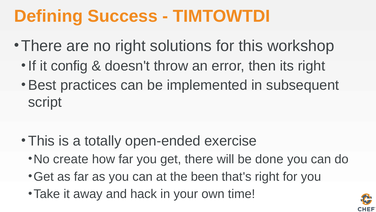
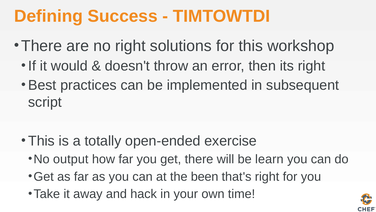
config: config -> would (69, 66)
create: create -> output (71, 159)
done: done -> learn (269, 159)
